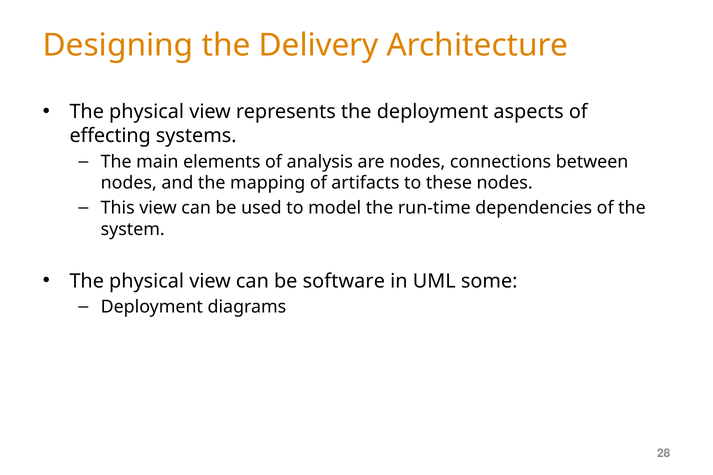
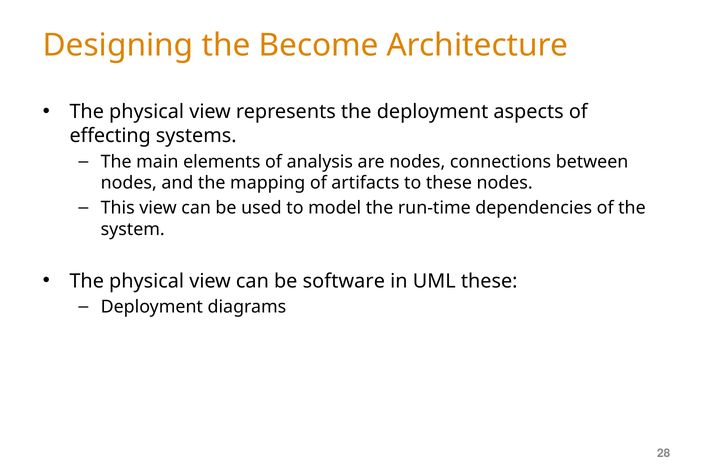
Delivery: Delivery -> Become (319, 45)
UML some: some -> these (489, 281)
